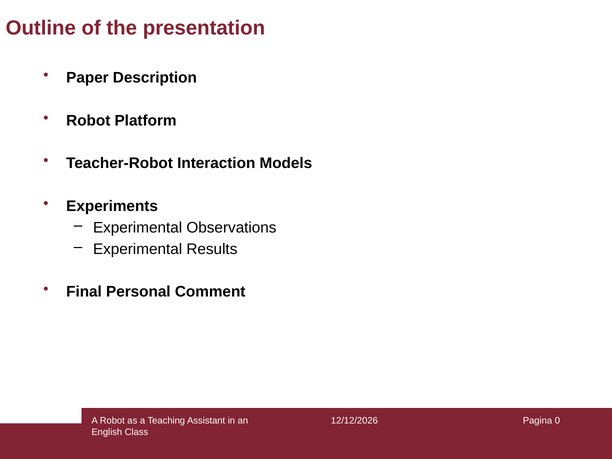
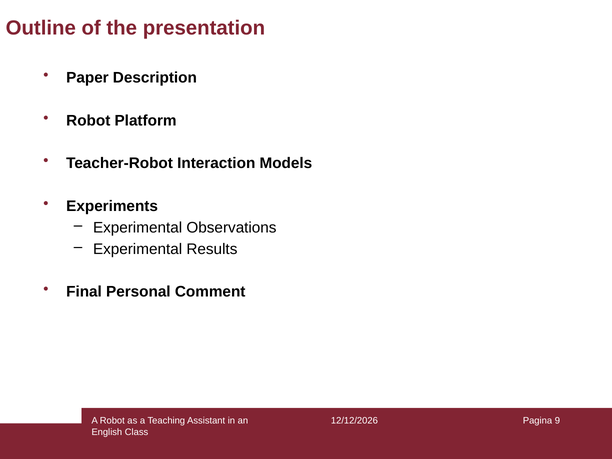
0: 0 -> 9 (557, 421)
